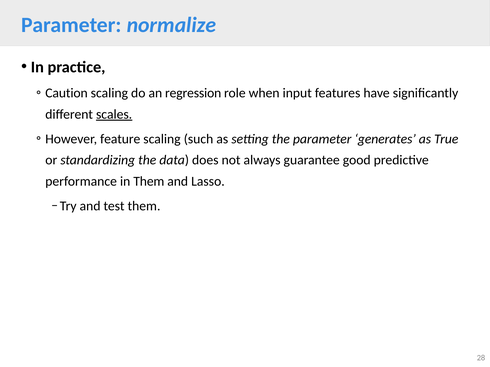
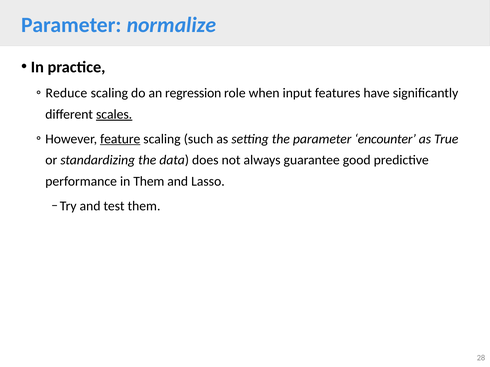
Caution: Caution -> Reduce (66, 93)
feature underline: none -> present (120, 139)
generates: generates -> encounter (385, 139)
